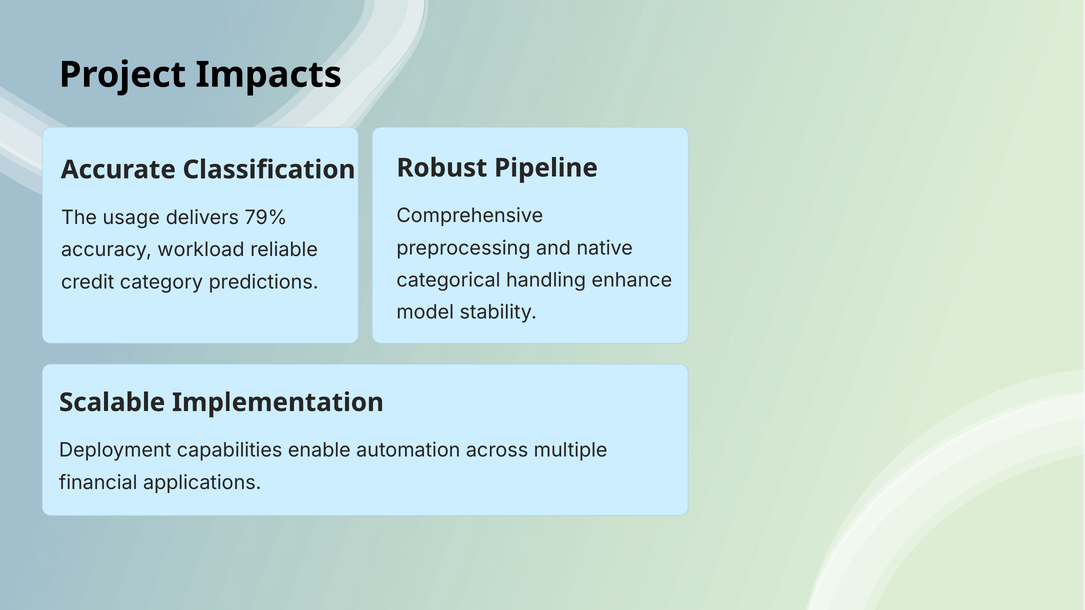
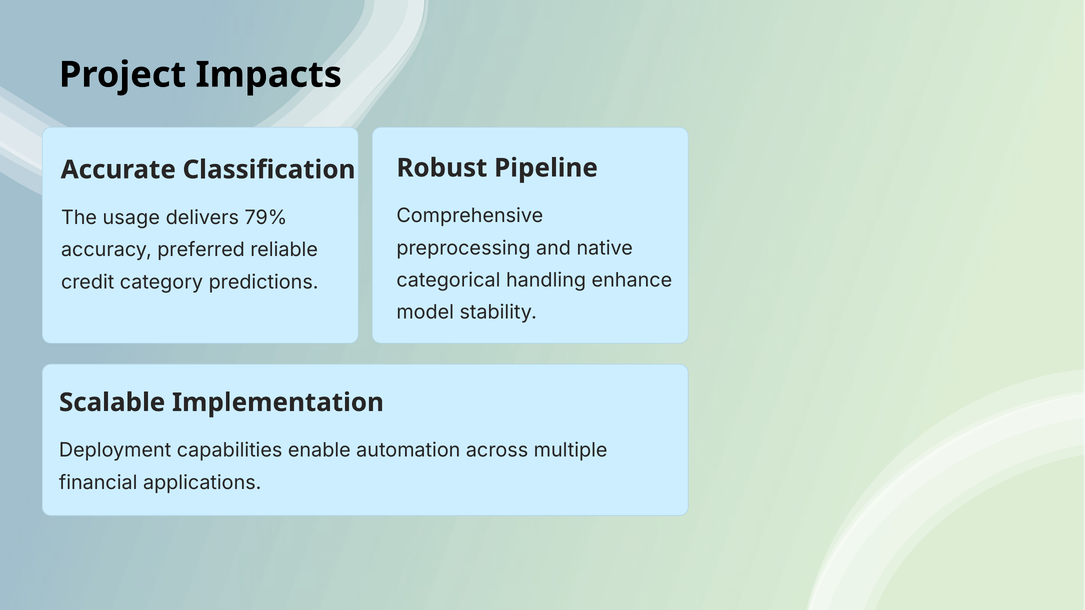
workload: workload -> preferred (201, 250)
